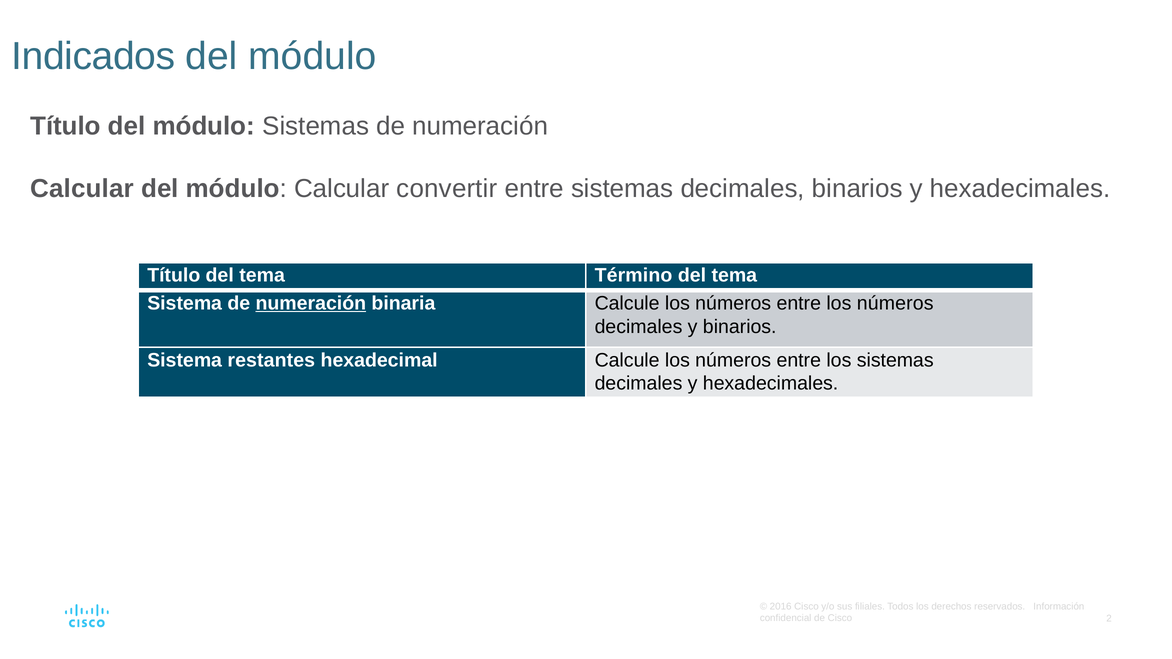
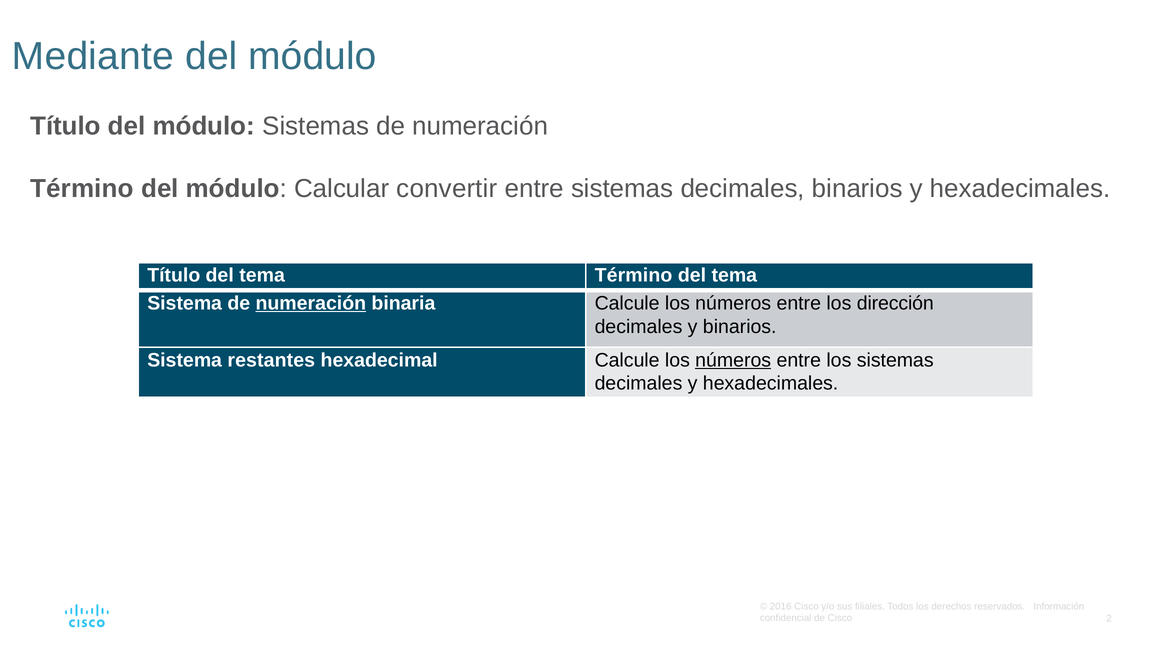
Indicados: Indicados -> Mediante (93, 57)
Calcular: Calcular -> Término (82, 189)
entre los números: números -> dirección (895, 303)
números underline: none -> present (733, 360)
